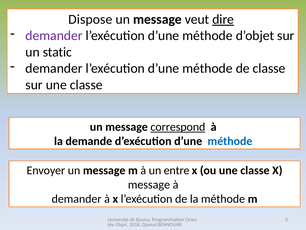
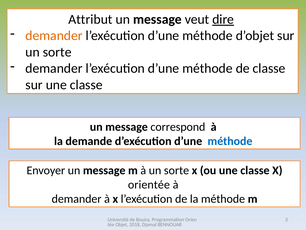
Dispose: Dispose -> Attribut (90, 19)
demander colour: purple -> orange (54, 36)
static: static -> sorte (57, 52)
correspond underline: present -> none (178, 127)
à un entre: entre -> sorte (176, 170)
message: message -> orientée (149, 184)
